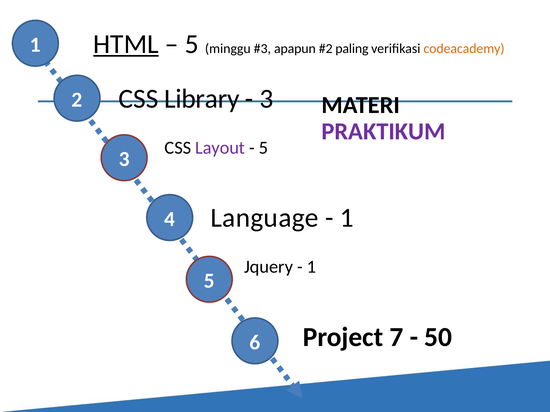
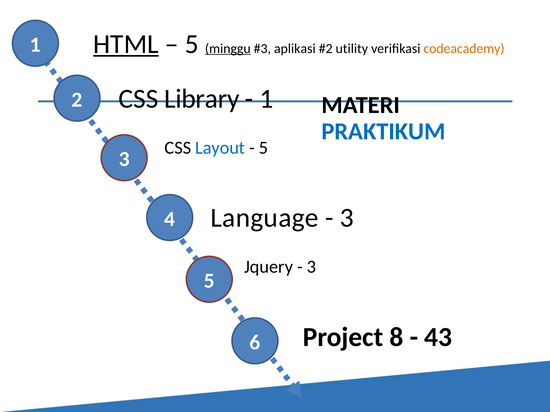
minggu underline: none -> present (228, 49)
apapun: apapun -> aplikasi (295, 49)
paling: paling -> utility (352, 49)
3: 3 -> 1 (266, 99)
PRAKTIKUM colour: purple -> blue (384, 132)
Layout colour: purple -> blue (220, 148)
1: 1 -> 3 (347, 218)
1: 1 -> 3 (312, 267)
7: 7 -> 8 (397, 337)
50: 50 -> 43 (438, 337)
